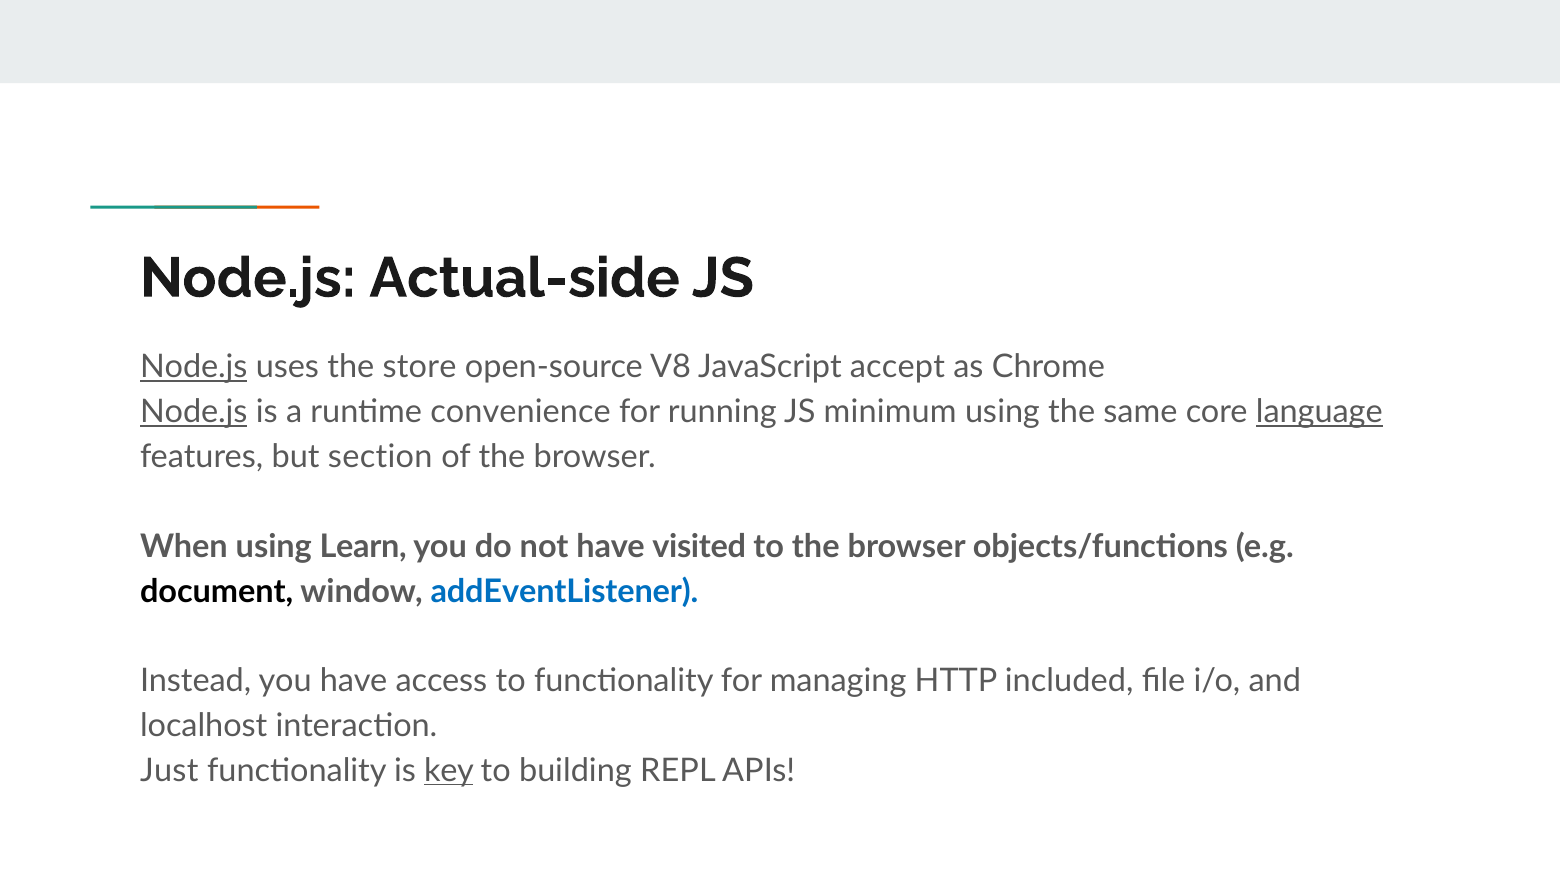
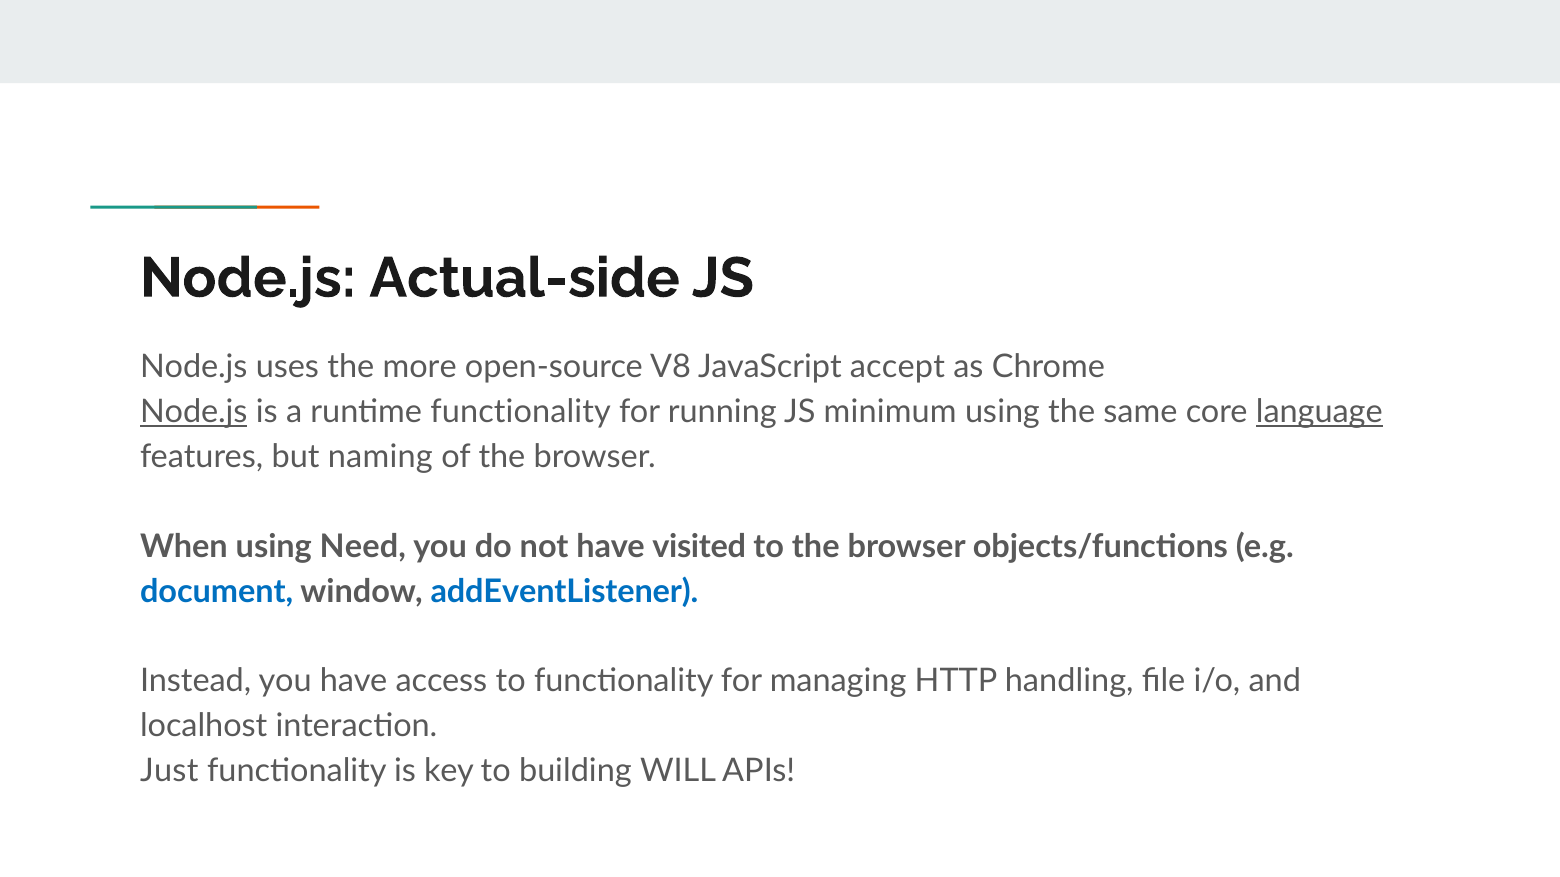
Node.js underline: present -> none (194, 367)
store: store -> more (420, 367)
runtime convenience: convenience -> functionality (521, 412)
section: section -> naming (380, 457)
Learn: Learn -> Need (363, 547)
document colour: black -> blue (217, 592)
included: included -> handling (1069, 681)
key underline: present -> none (449, 771)
REPL: REPL -> WILL (678, 771)
